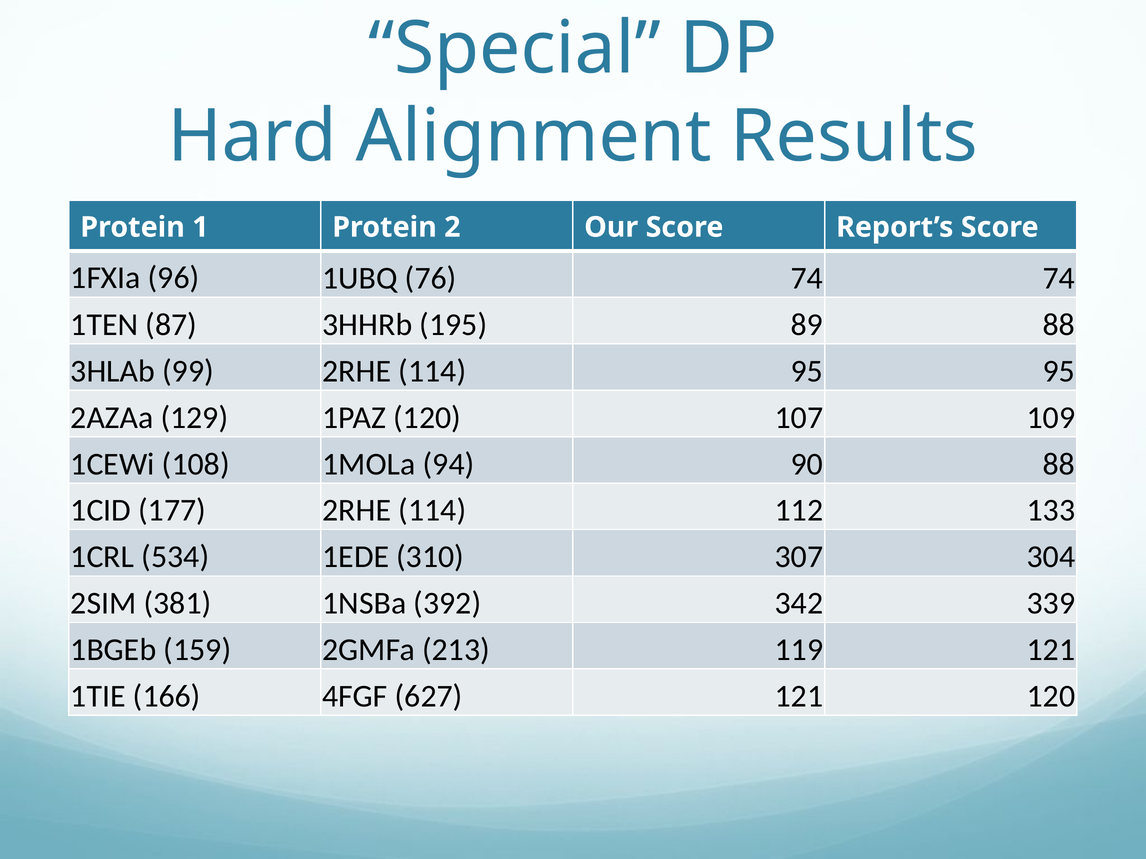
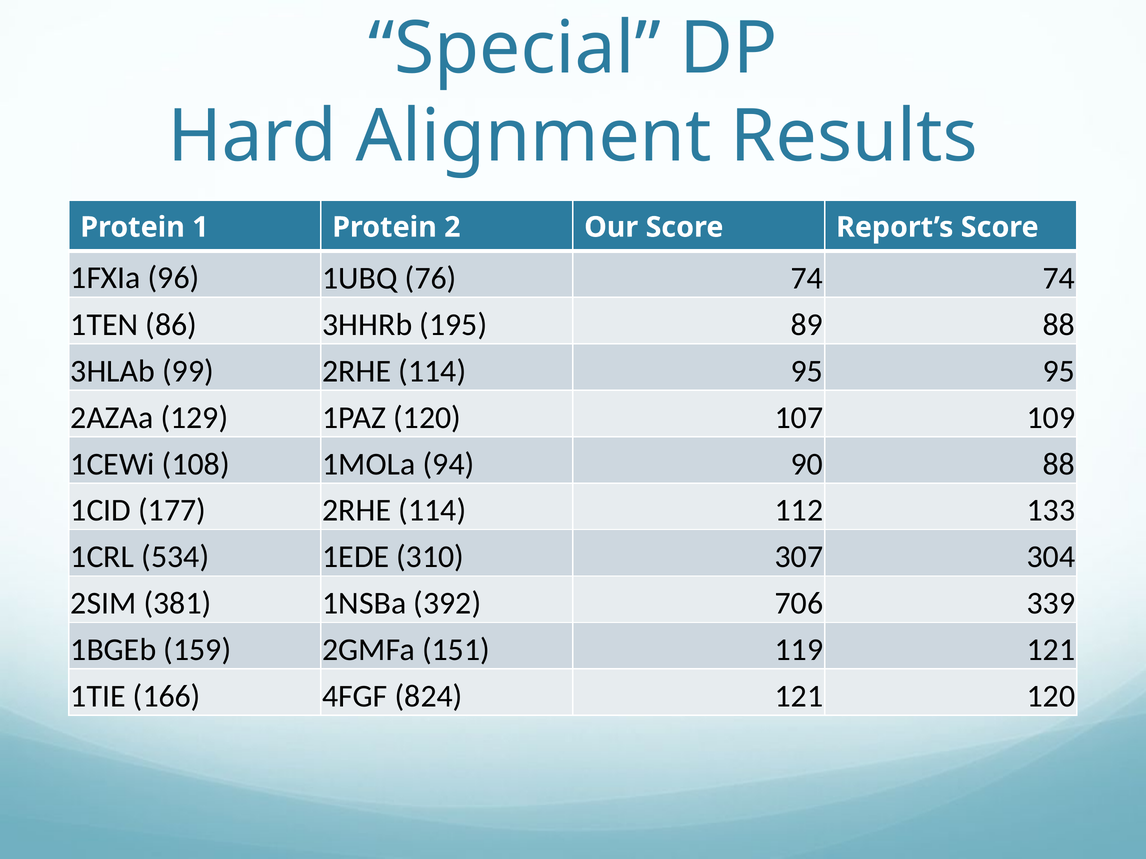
87: 87 -> 86 (171, 325)
342: 342 -> 706 (799, 604)
213: 213 -> 151 (456, 650)
627: 627 -> 824 (429, 697)
